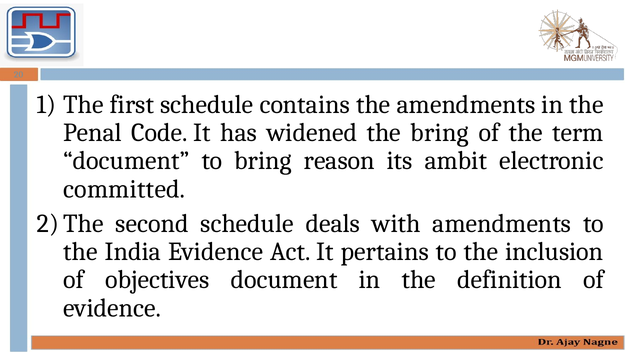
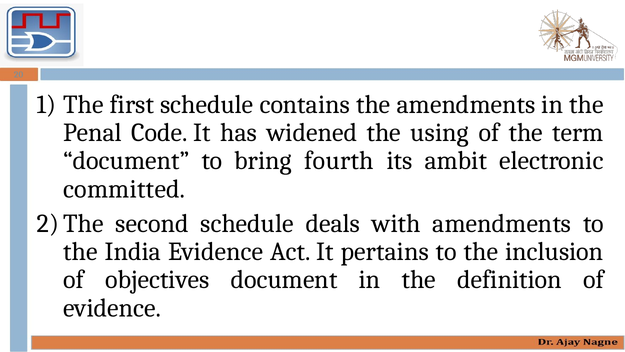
the bring: bring -> using (440, 132)
reason: reason -> fourth (339, 161)
